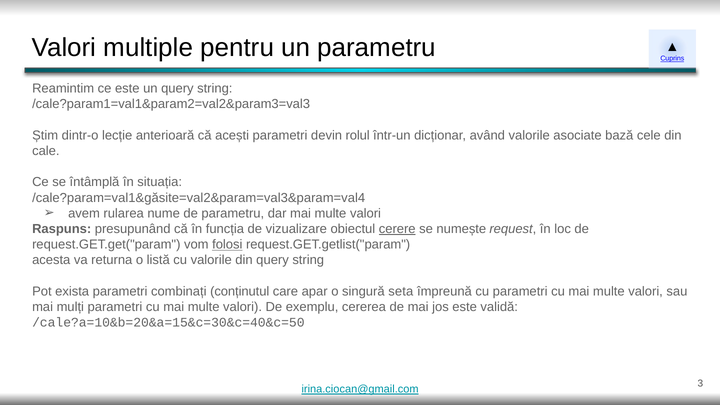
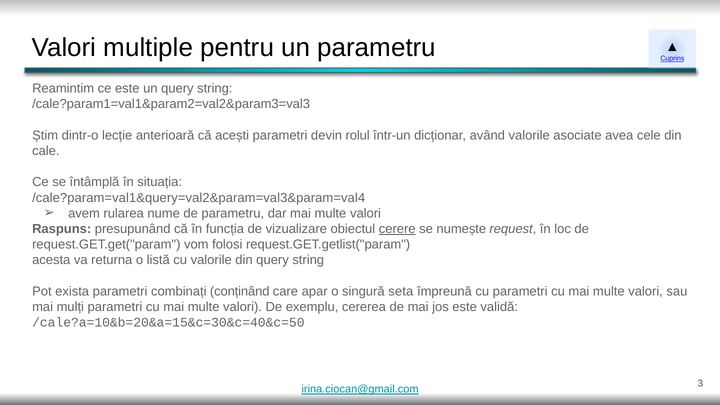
bază: bază -> avea (619, 135)
/cale?param=val1&găsite=val2&param=val3&param=val4: /cale?param=val1&găsite=val2&param=val3&param=val4 -> /cale?param=val1&query=val2&param=val3&param=val4 (199, 198)
folosi underline: present -> none (227, 245)
conținutul: conținutul -> conținând (240, 291)
